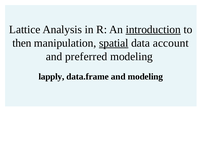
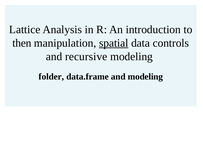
introduction underline: present -> none (153, 30)
account: account -> controls (171, 43)
preferred: preferred -> recursive (86, 57)
lapply: lapply -> folder (51, 77)
